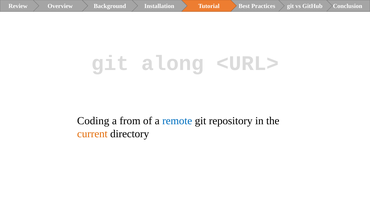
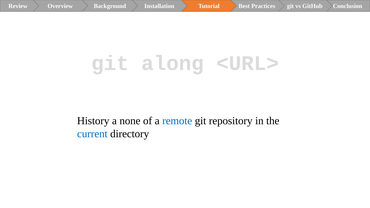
Coding: Coding -> History (93, 121)
from: from -> none (130, 121)
current colour: orange -> blue (92, 134)
